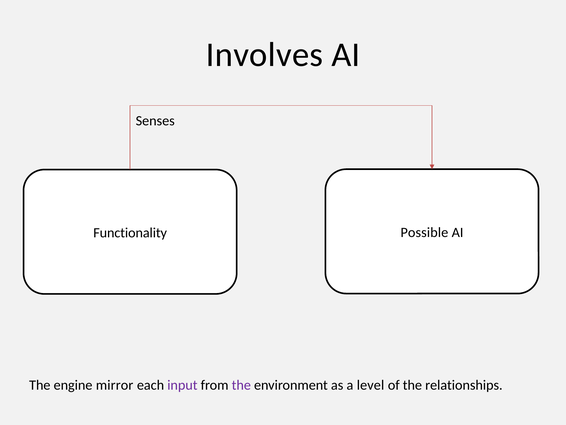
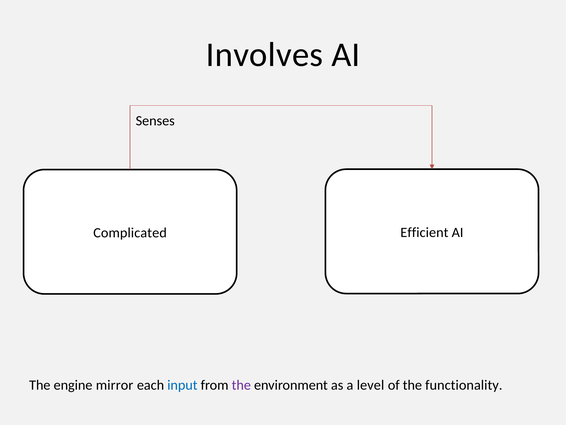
Possible: Possible -> Efficient (424, 232)
Functionality: Functionality -> Complicated (130, 232)
input colour: purple -> blue (182, 385)
relationships: relationships -> functionality (464, 385)
